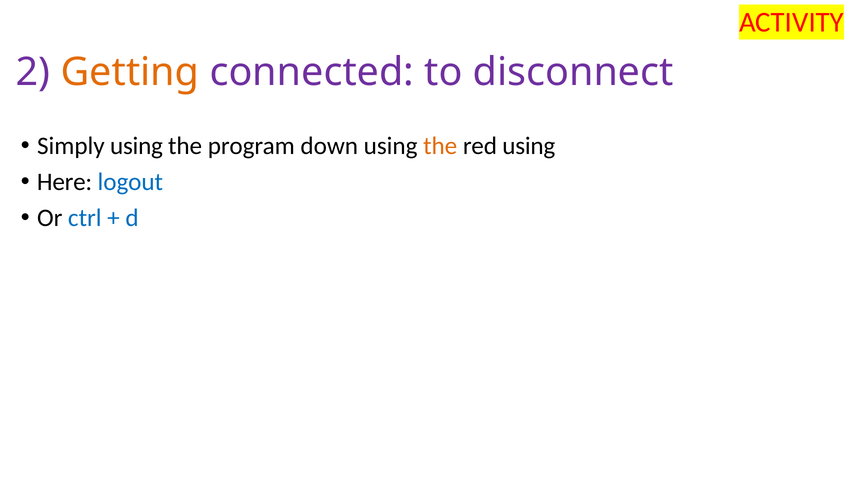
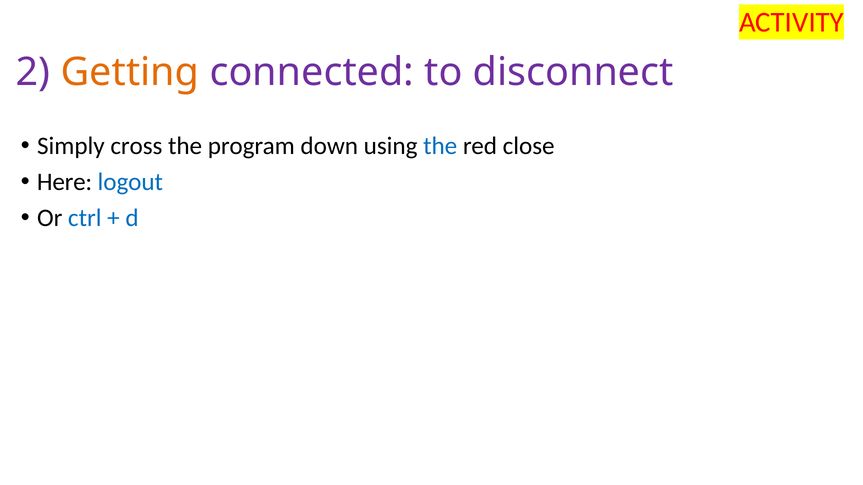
Simply using: using -> cross (136, 146)
the colour: orange -> blue (440, 146)
red using: using -> close (529, 146)
